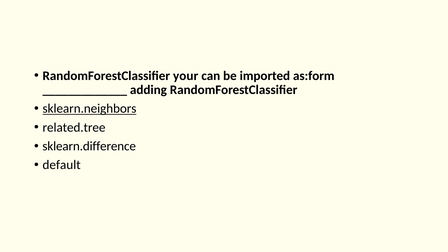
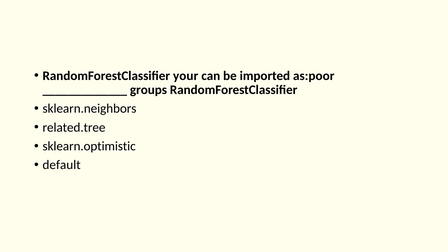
as:form: as:form -> as:poor (314, 76)
adding: adding -> groups (148, 90)
sklearn.neighbors underline: present -> none (89, 109)
sklearn.difference: sklearn.difference -> sklearn.optimistic (89, 146)
